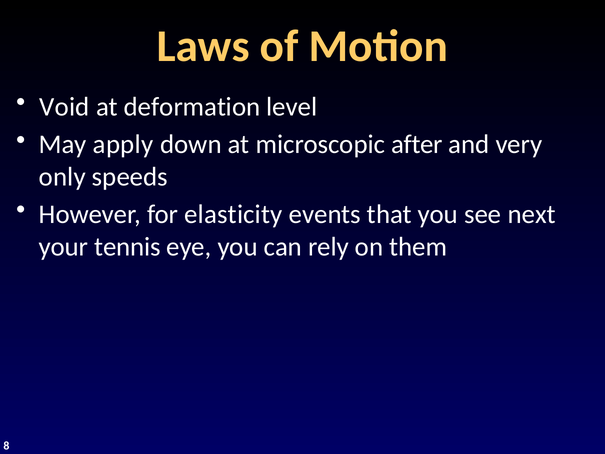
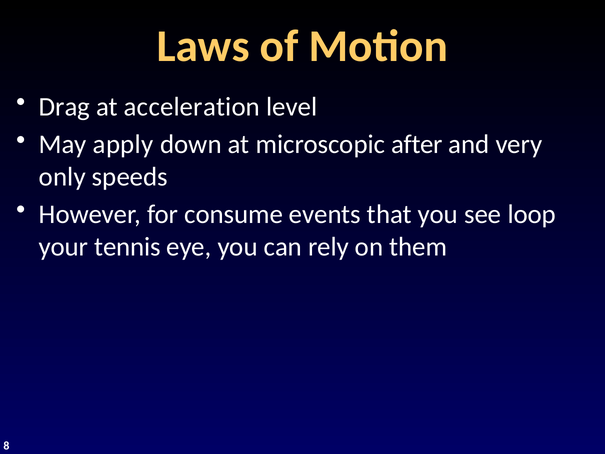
Void: Void -> Drag (64, 107)
deformation: deformation -> acceleration (192, 107)
elasticity: elasticity -> consume (234, 214)
next: next -> loop (532, 214)
